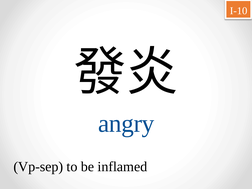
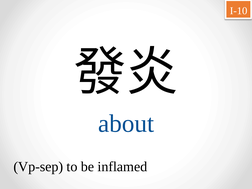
angry: angry -> about (126, 124)
